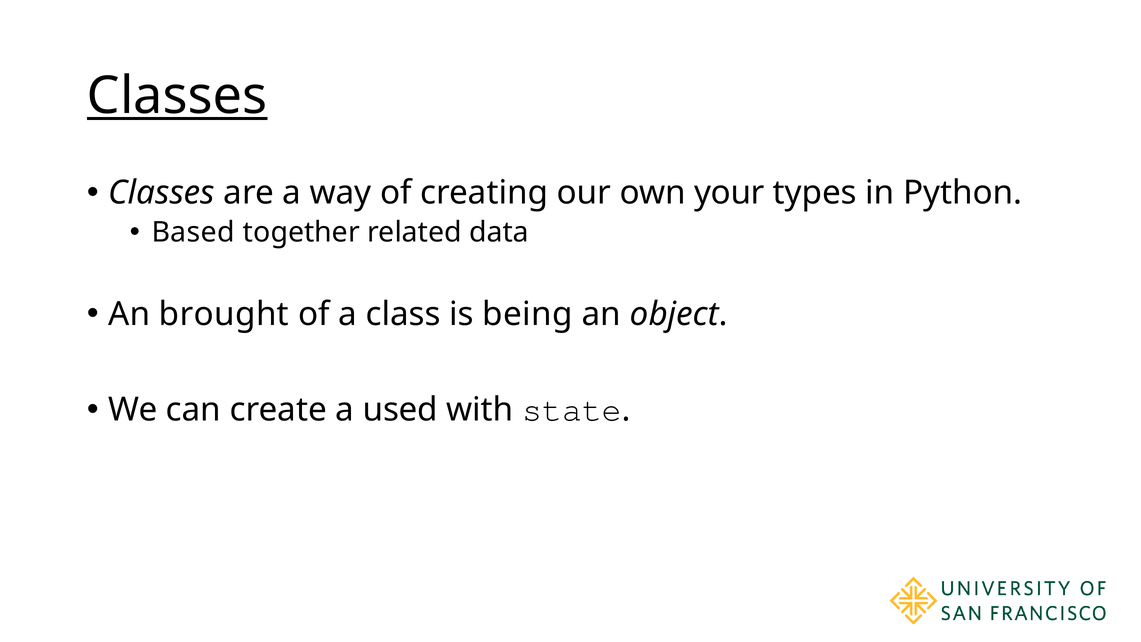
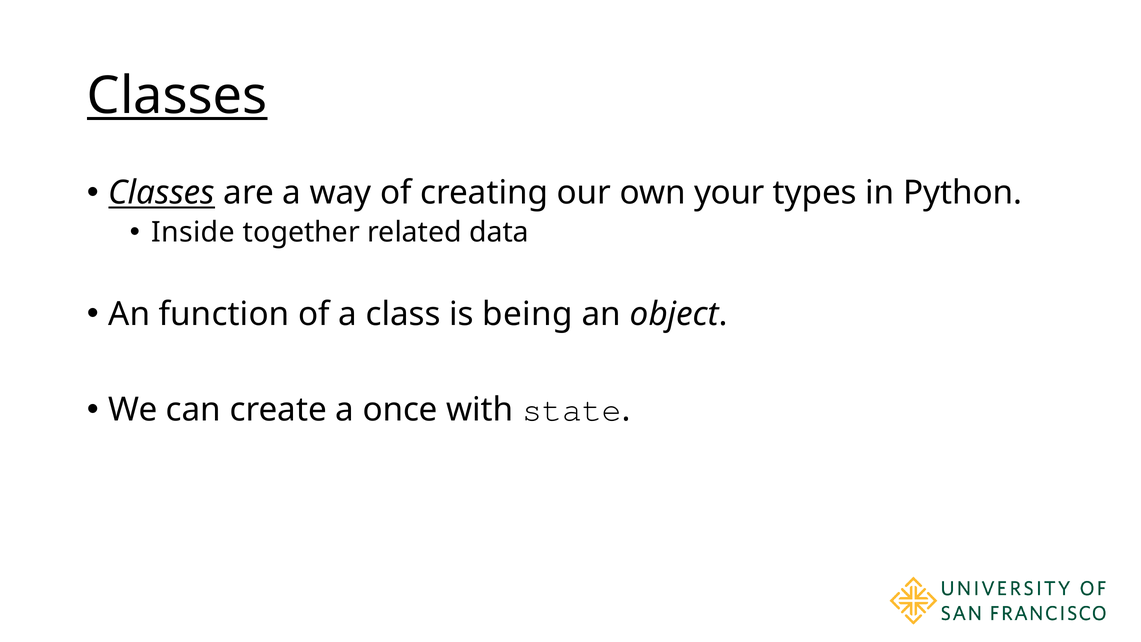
Classes underline: none -> present (162, 193)
Based: Based -> Inside (193, 232)
brought: brought -> function (224, 314)
used: used -> once (400, 410)
